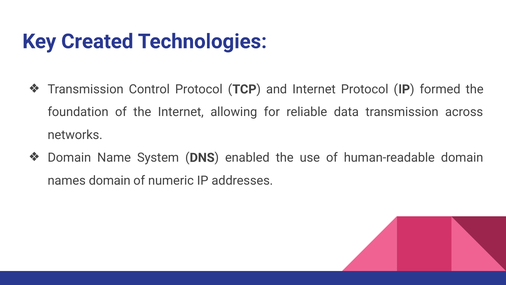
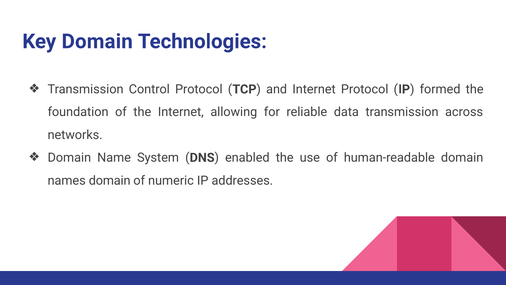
Key Created: Created -> Domain (97, 41)
